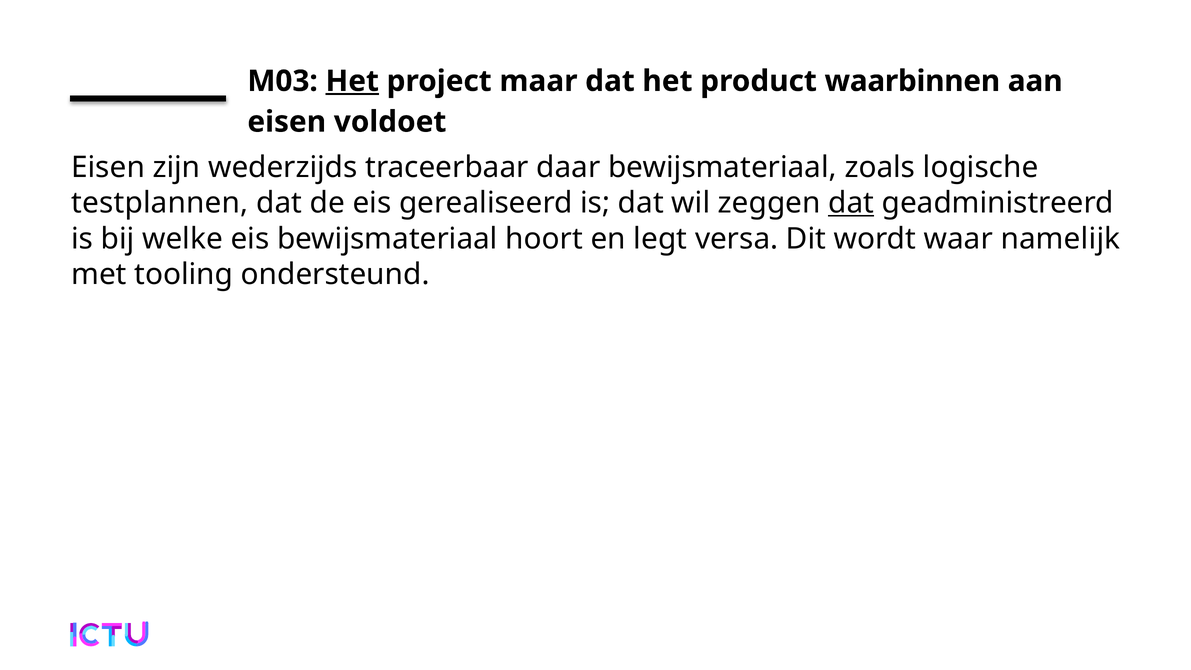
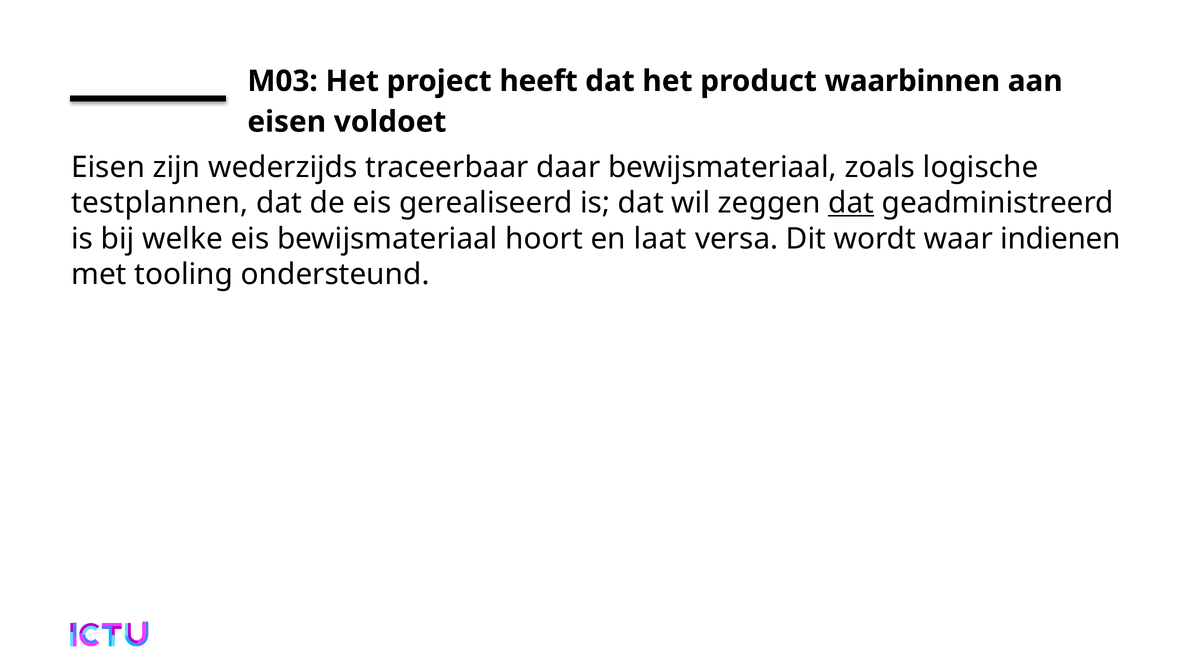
Het underline: present -> none (352, 81)
maar: maar -> heeft (539, 81)
legt: legt -> laat (660, 239)
namelijk: namelijk -> indienen (1061, 239)
